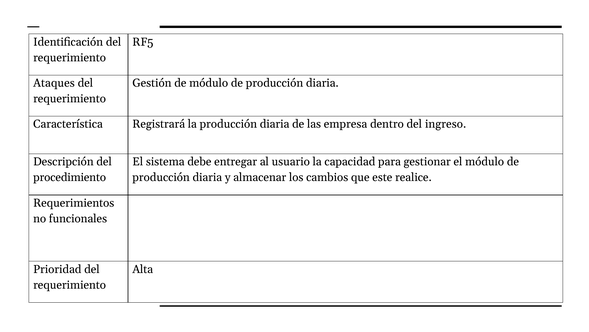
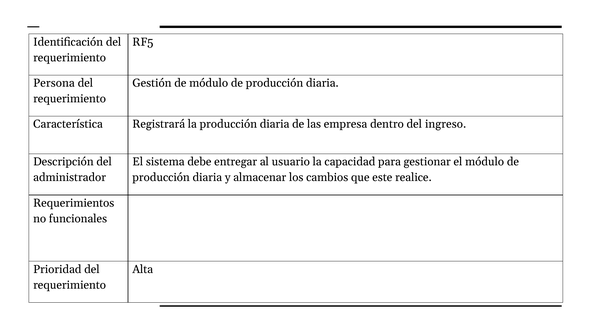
Ataques: Ataques -> Persona (54, 83)
procedimiento: procedimiento -> administrador (70, 177)
